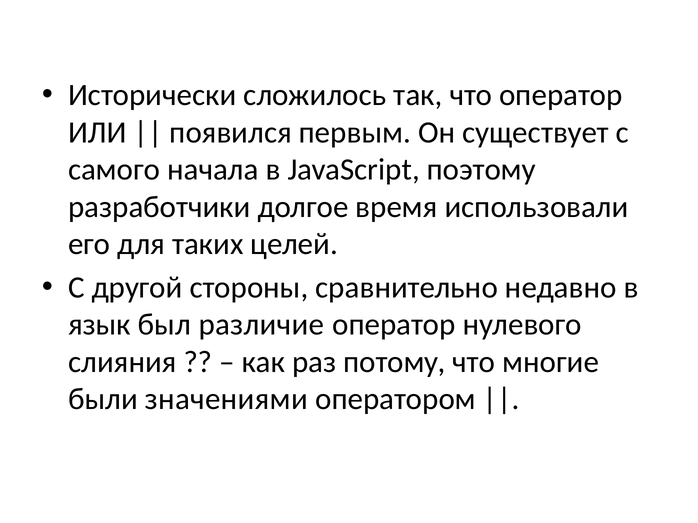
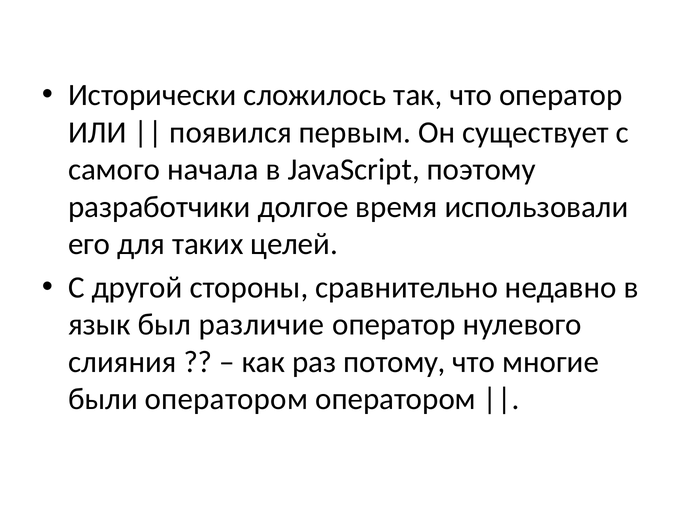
были значениями: значениями -> оператором (226, 400)
